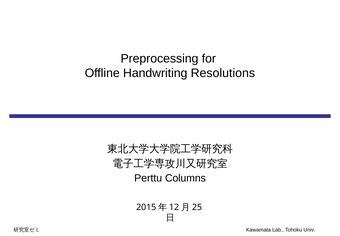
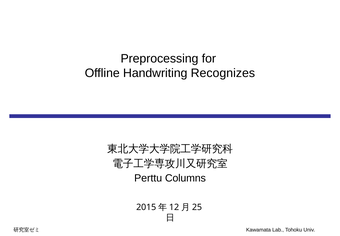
Resolutions: Resolutions -> Recognizes (223, 73)
